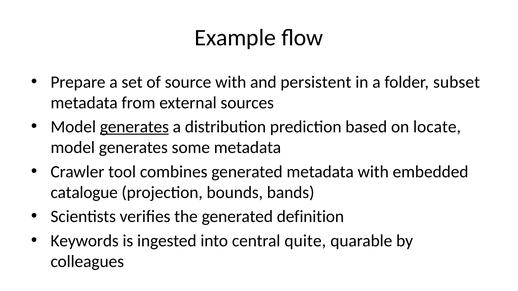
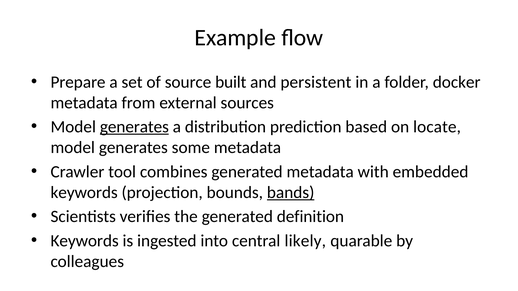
source with: with -> built (231, 82)
subset: subset -> docker (457, 82)
catalogue: catalogue -> keywords (84, 193)
bands underline: none -> present (291, 193)
quite: quite -> likely (305, 241)
